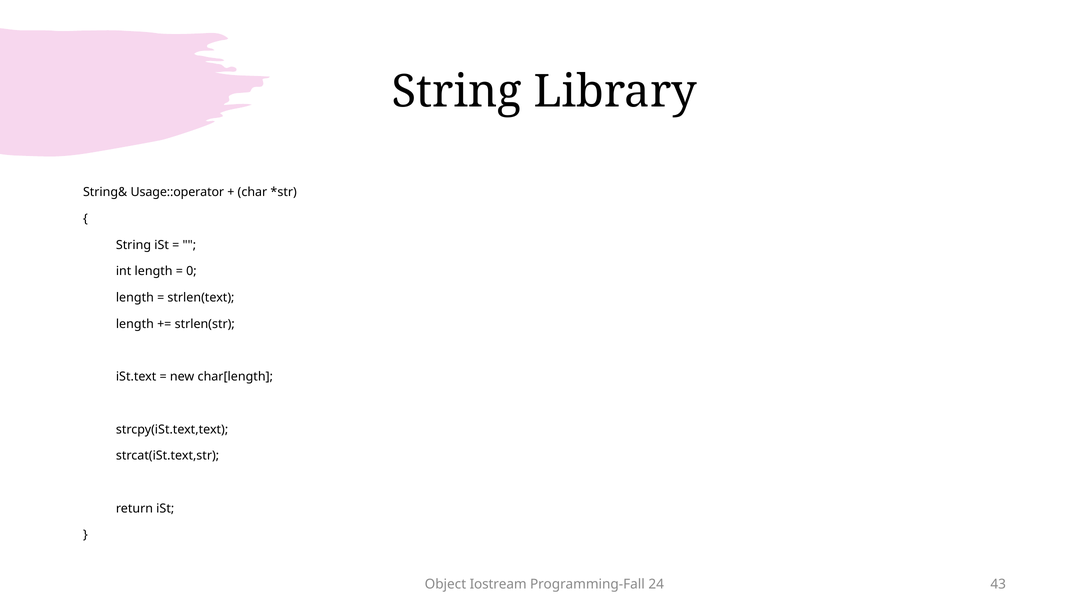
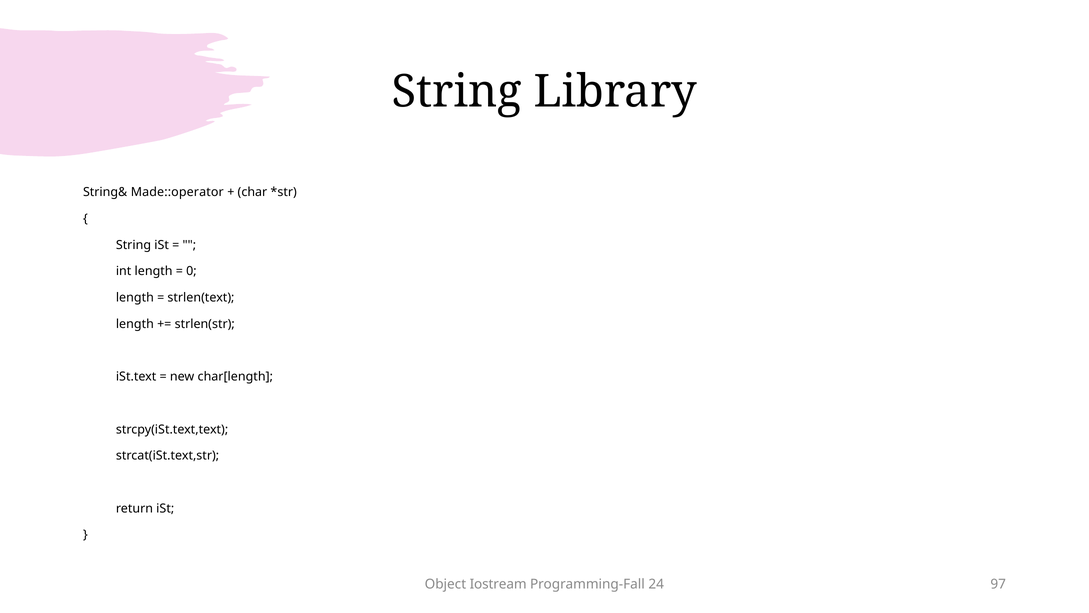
Usage::operator: Usage::operator -> Made::operator (177, 192)
43: 43 -> 97 (998, 584)
